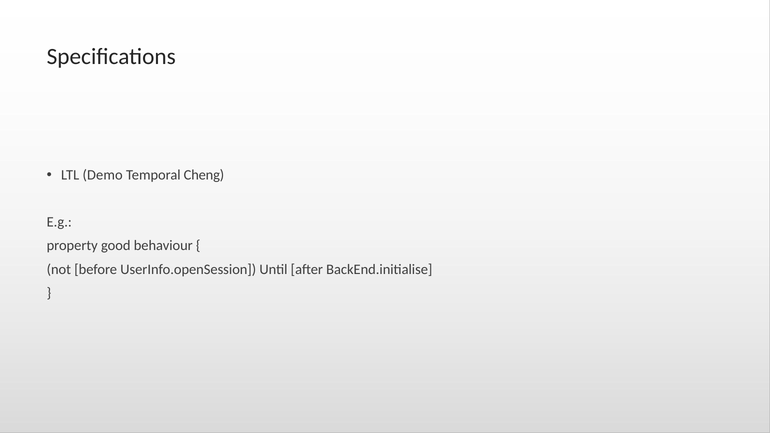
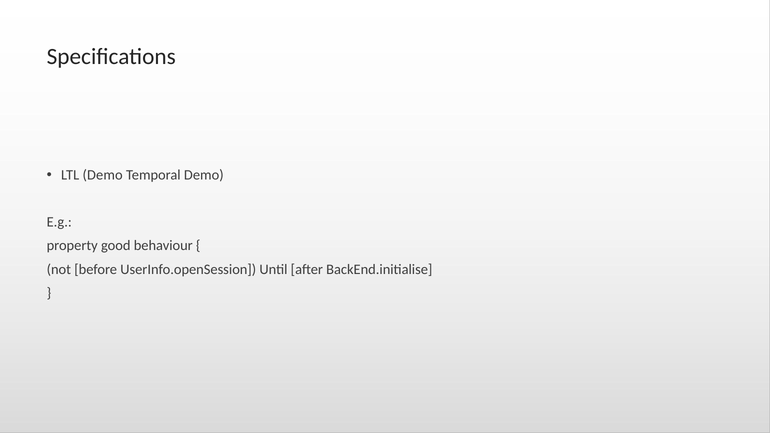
Temporal Cheng: Cheng -> Demo (204, 175)
